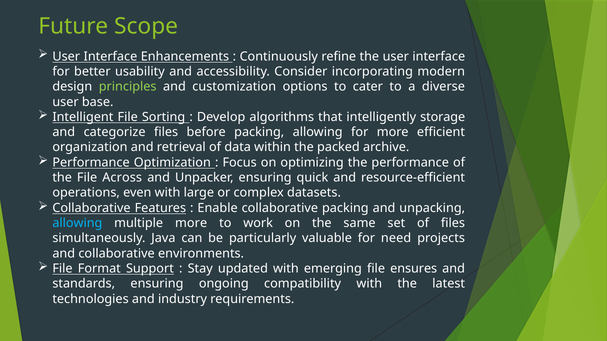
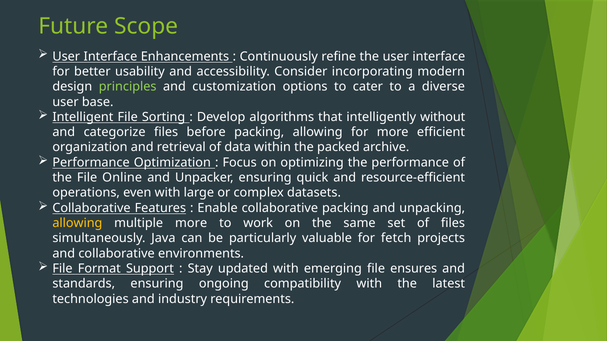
storage: storage -> without (443, 117)
Across: Across -> Online (122, 178)
allowing colour: light blue -> yellow (77, 223)
need: need -> fetch (396, 239)
